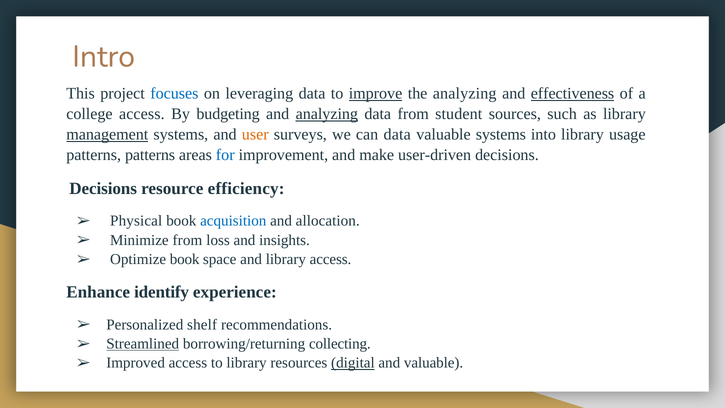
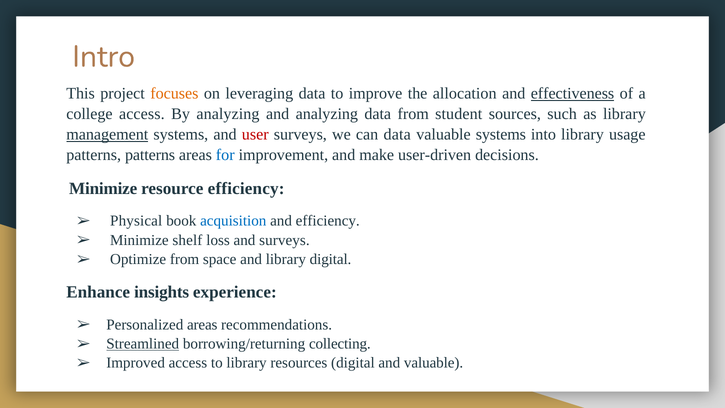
focuses colour: blue -> orange (174, 93)
improve underline: present -> none (376, 93)
the analyzing: analyzing -> allocation (465, 93)
By budgeting: budgeting -> analyzing (228, 114)
analyzing underline: present -> none (327, 114)
user colour: orange -> red (255, 134)
Decisions: Decisions -> Minimize (103, 189)
and allocation: allocation -> efficiency (328, 221)
Minimize from: from -> shelf (187, 240)
and insights: insights -> surveys (284, 240)
Optimize book: book -> from (185, 259)
library access: access -> digital (331, 259)
identify: identify -> insights (162, 292)
Personalized shelf: shelf -> areas (202, 324)
digital underline: present -> none (353, 363)
